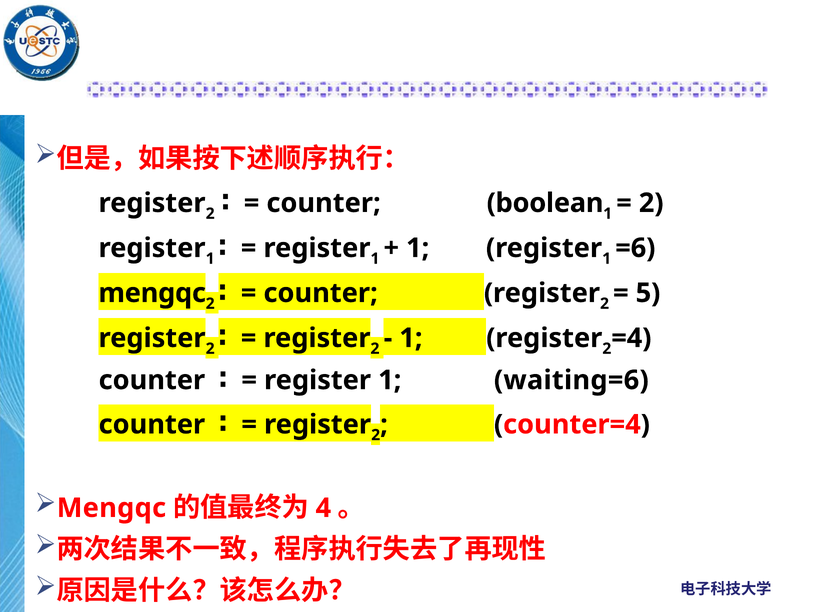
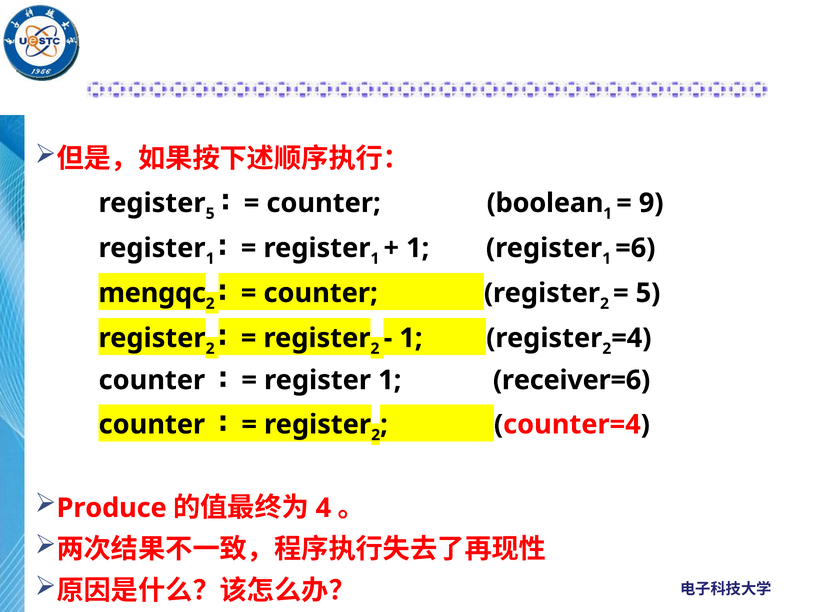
2: 2 -> 5 (210, 214)
2: 2 -> 9 (651, 203)
waiting=6: waiting=6 -> receiver=6 (572, 380)
Mengqc: Mengqc -> Produce (112, 508)
